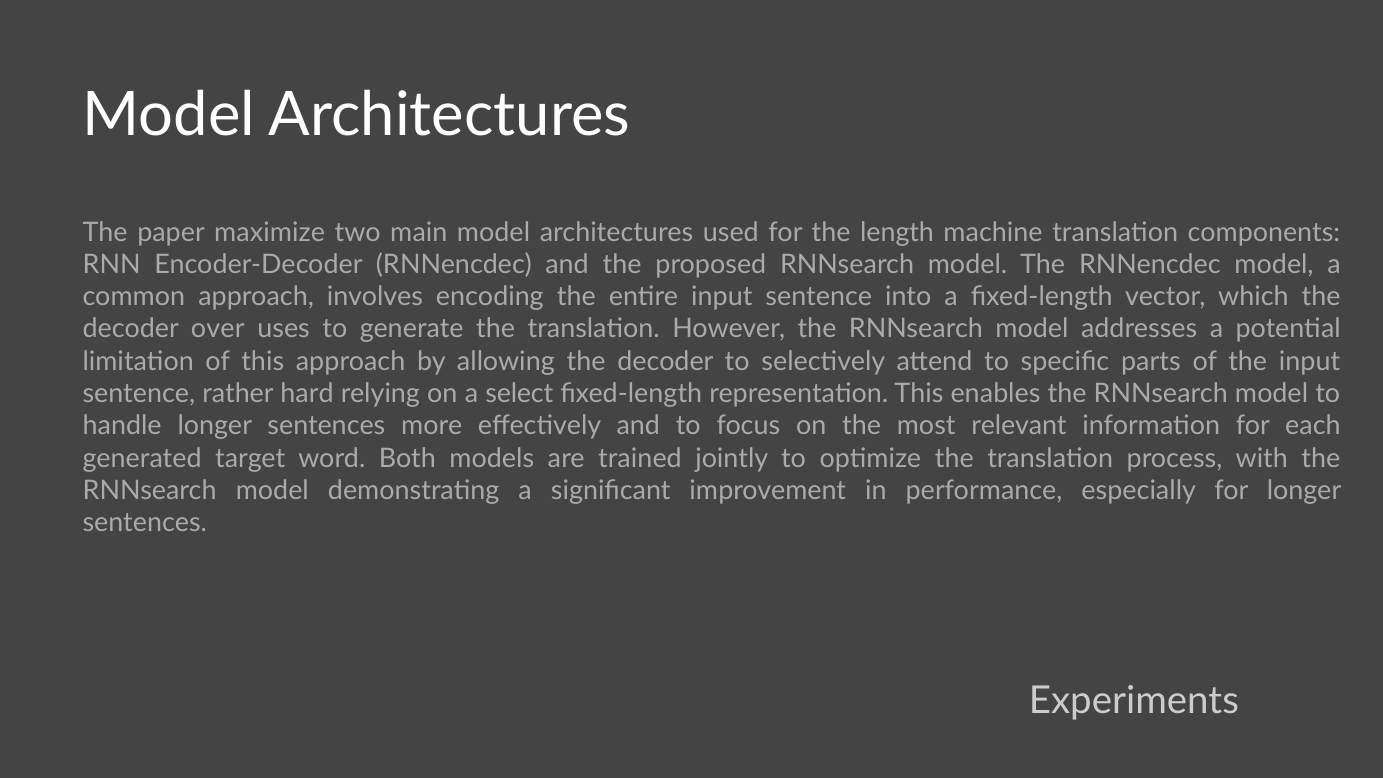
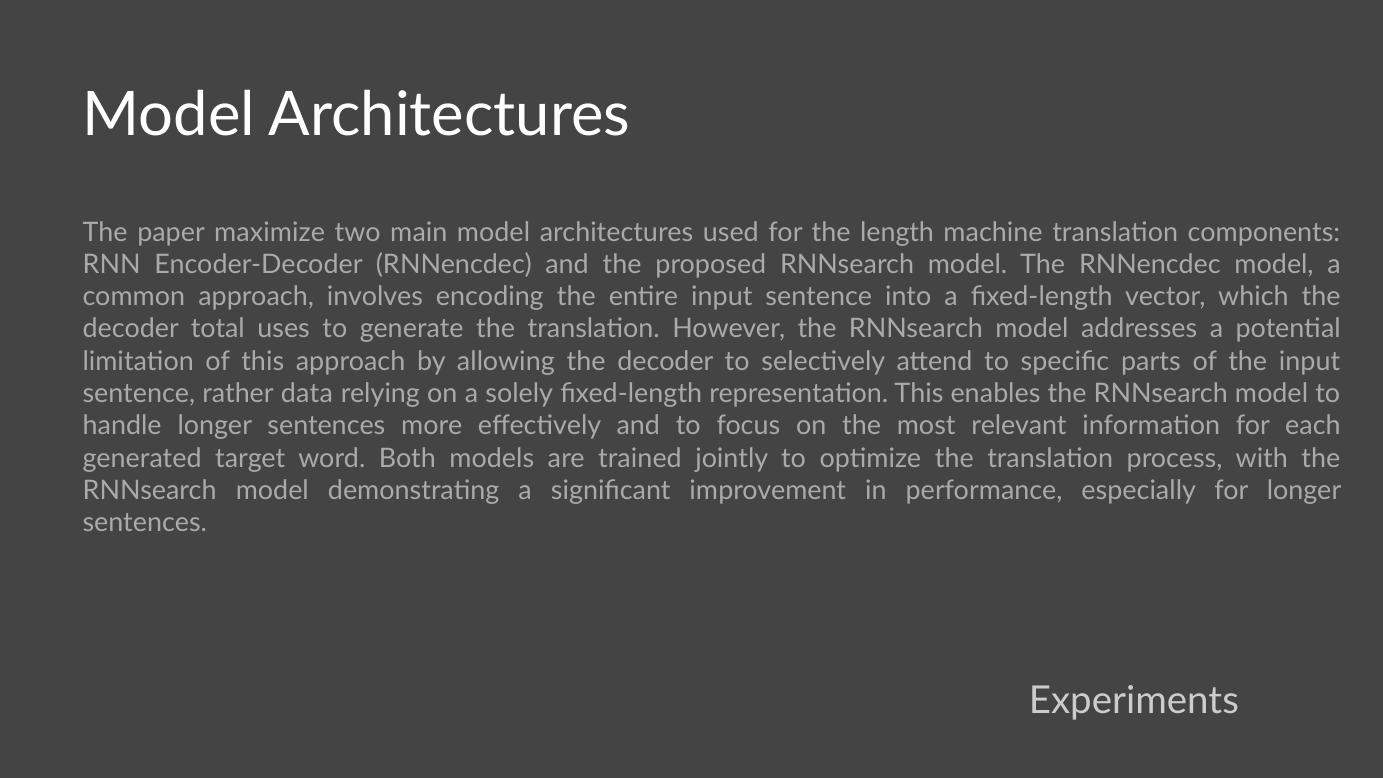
over: over -> total (218, 329)
hard: hard -> data (307, 394)
select: select -> solely (519, 394)
